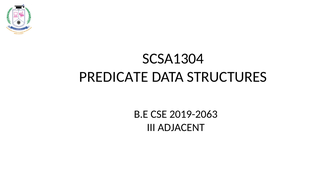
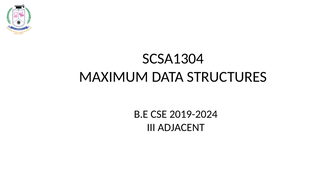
PREDICATE: PREDICATE -> MAXIMUM (114, 77)
2019-2063: 2019-2063 -> 2019-2024 (194, 114)
